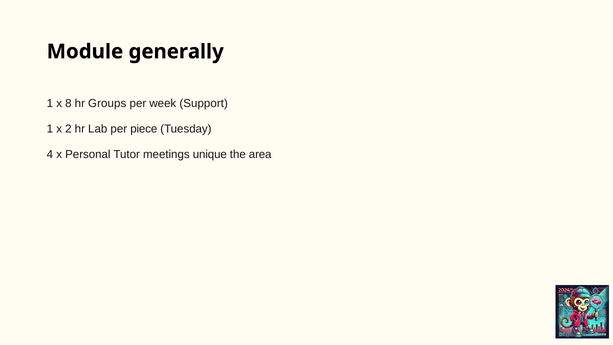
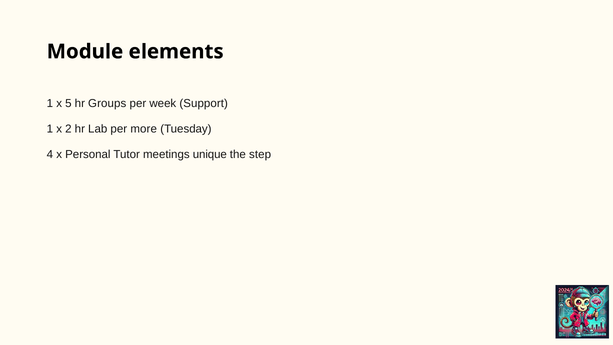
generally: generally -> elements (176, 52)
8: 8 -> 5 (68, 103)
piece: piece -> more (144, 129)
area: area -> step (260, 154)
